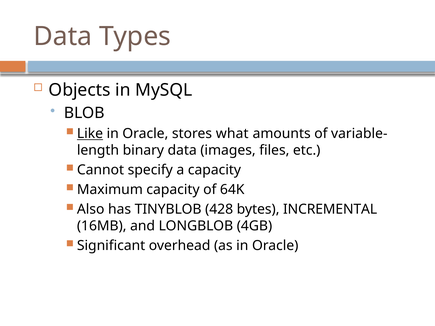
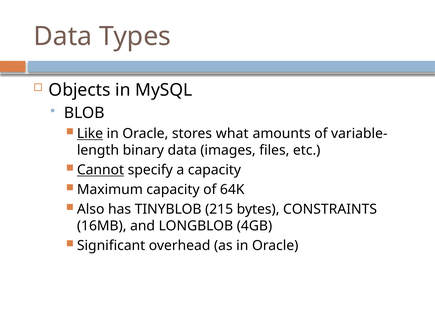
Cannot underline: none -> present (101, 170)
428: 428 -> 215 (219, 209)
INCREMENTAL: INCREMENTAL -> CONSTRAINTS (330, 209)
